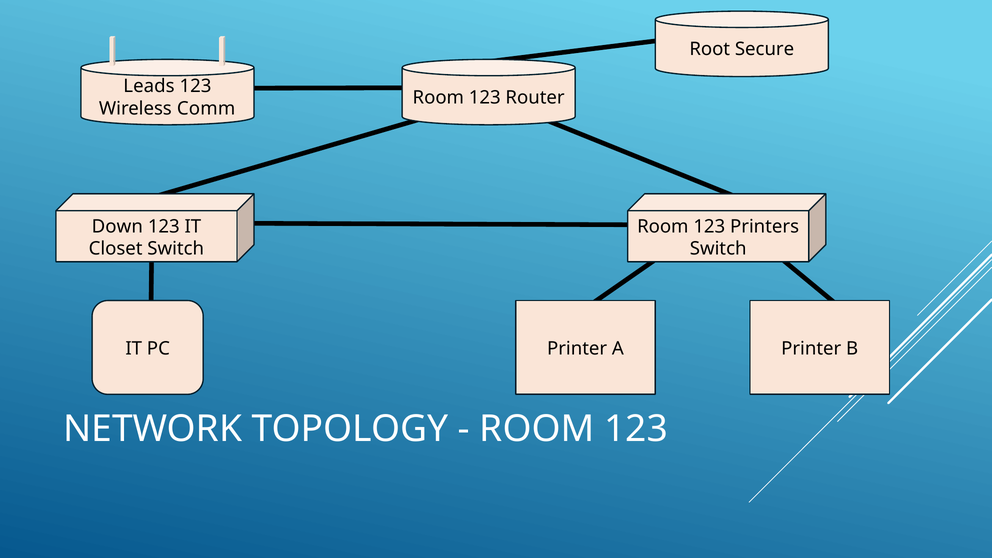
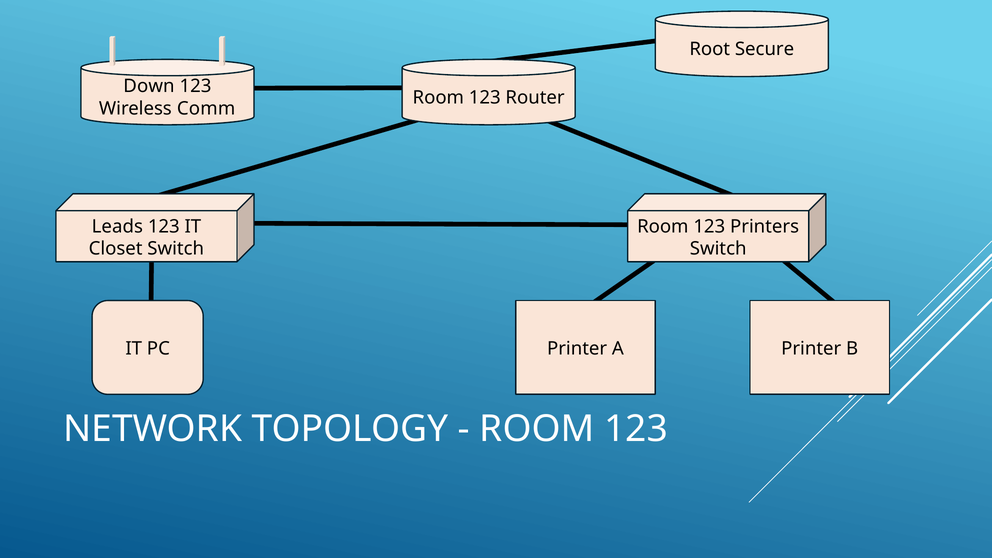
Leads: Leads -> Down (149, 86)
Down: Down -> Leads (117, 226)
